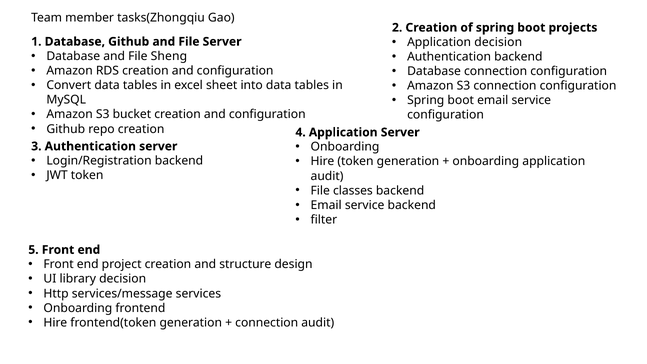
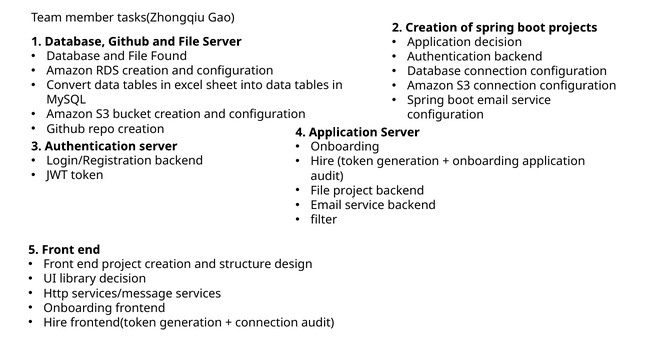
Sheng: Sheng -> Found (169, 56)
File classes: classes -> project (353, 191)
